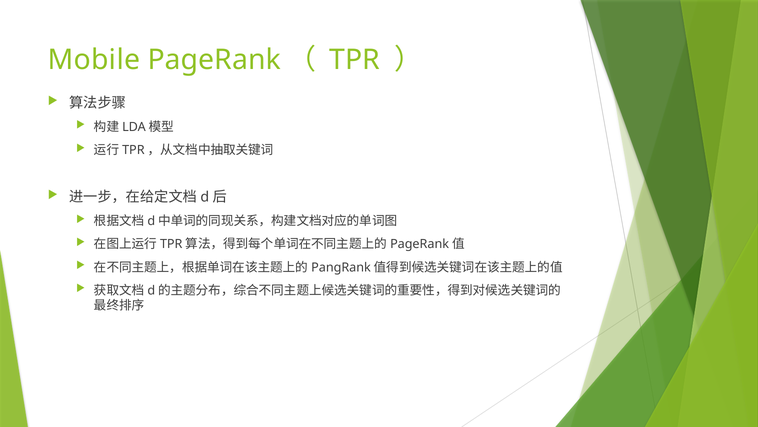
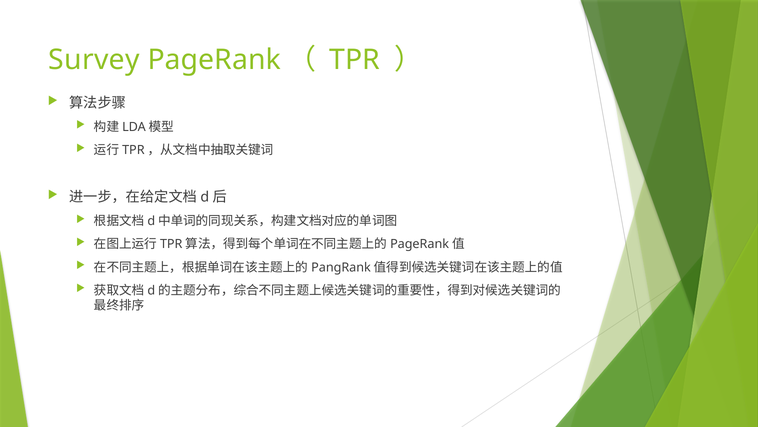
Mobile: Mobile -> Survey (94, 60)
